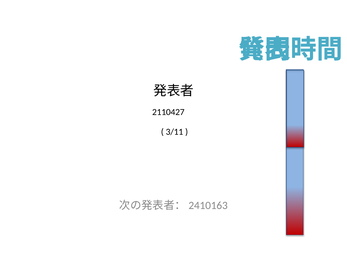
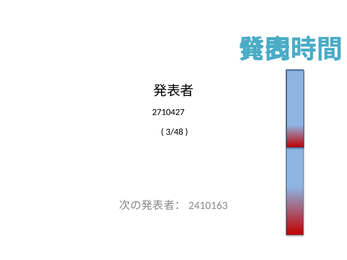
2110427: 2110427 -> 2710427 (168, 112)
3/11: 3/11 -> 3/48 (174, 132)
